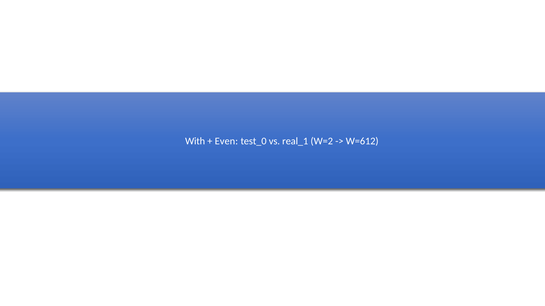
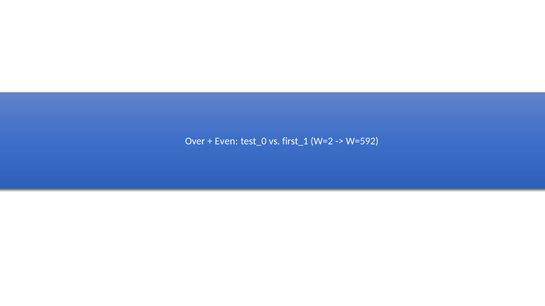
With: With -> Over (195, 141)
real_1: real_1 -> first_1 (295, 141)
W=612: W=612 -> W=592 (362, 141)
